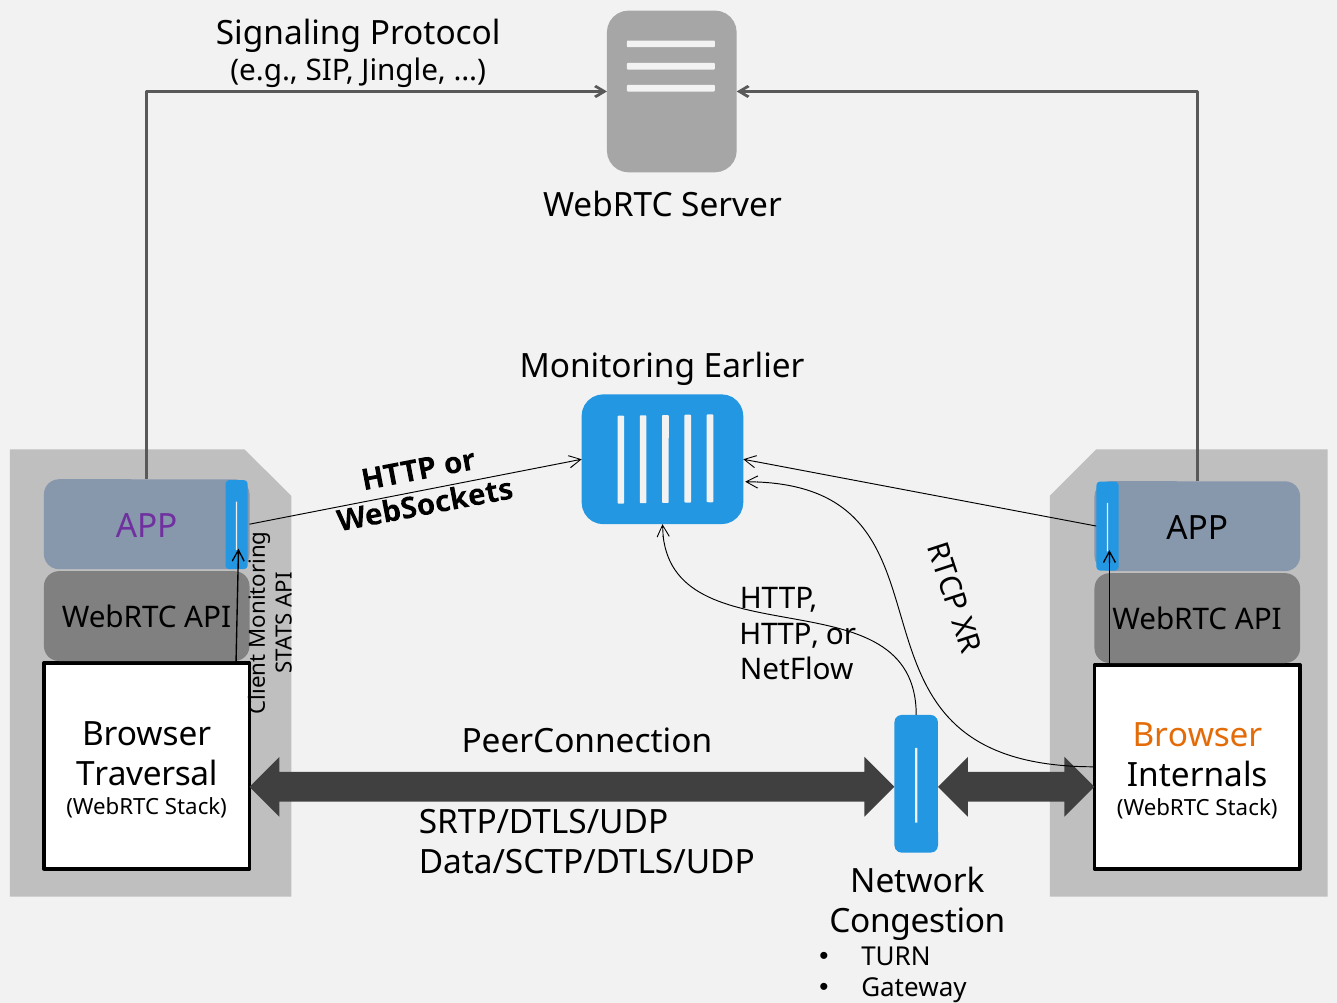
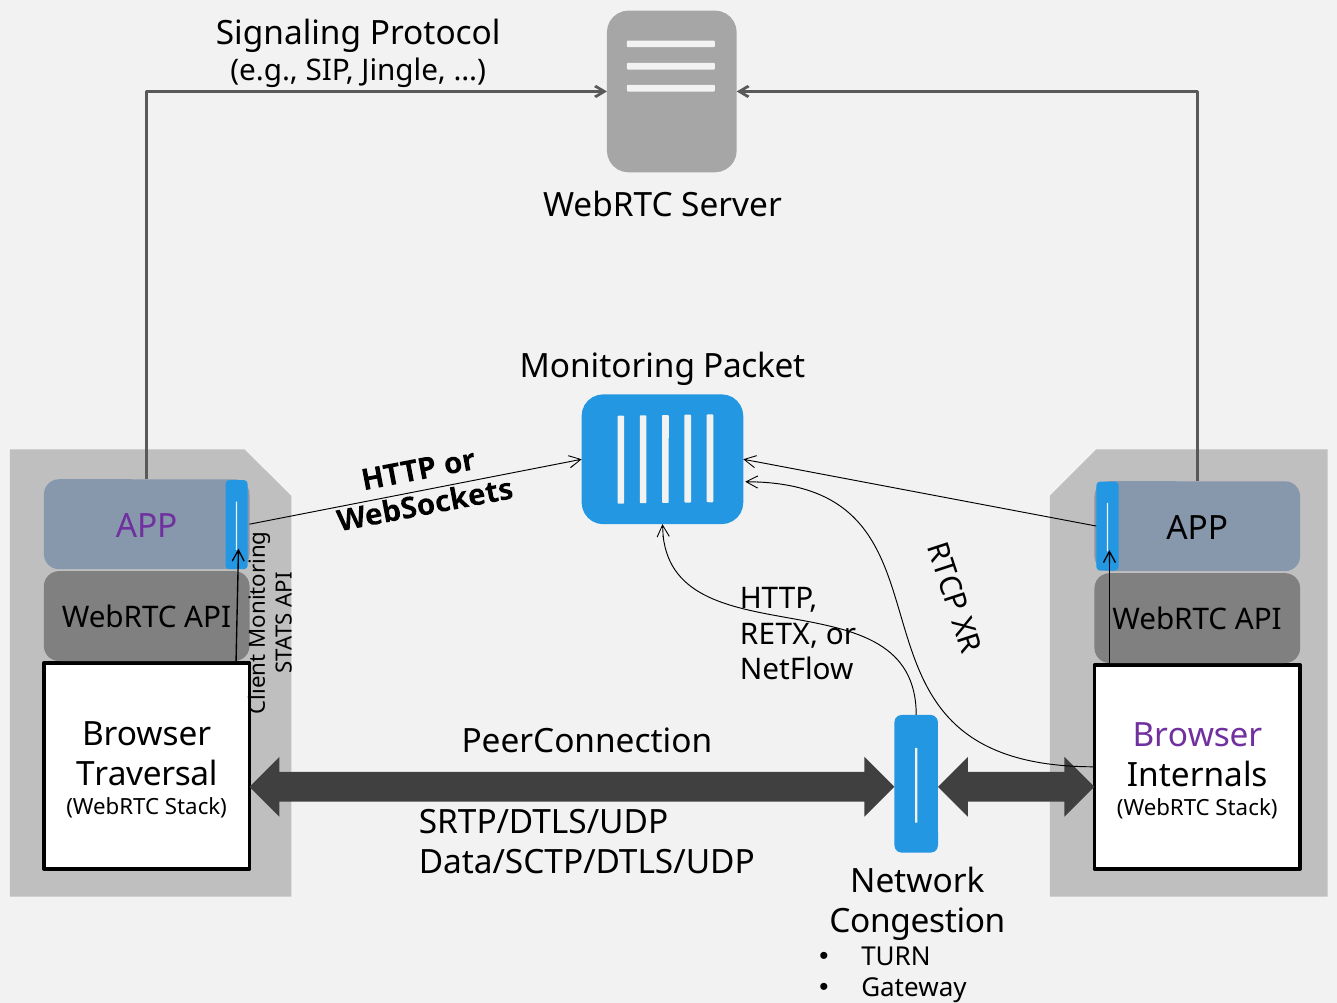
Earlier: Earlier -> Packet (754, 367)
HTTP: HTTP -> RETX (779, 634)
Browser colour: orange -> purple (1197, 736)
